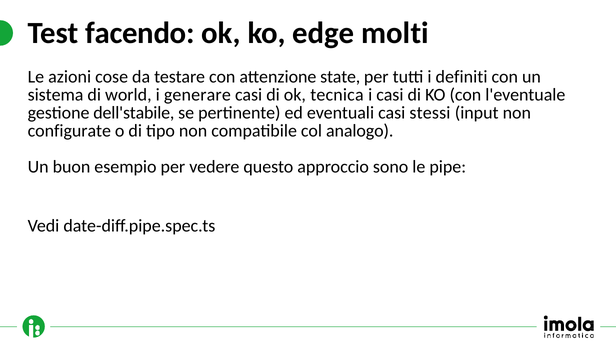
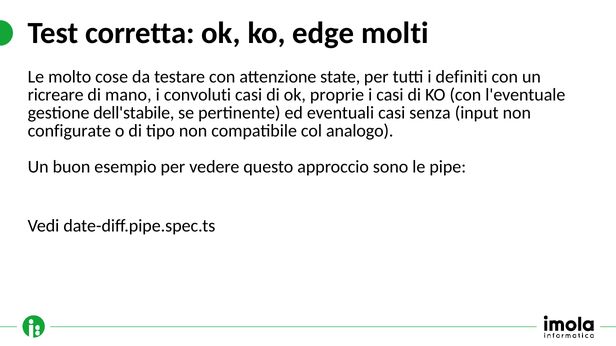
facendo: facendo -> corretta (140, 33)
azioni: azioni -> molto (70, 77)
sistema: sistema -> ricreare (56, 95)
world: world -> mano (128, 95)
generare: generare -> convoluti (197, 95)
tecnica: tecnica -> proprie (337, 95)
stessi: stessi -> senza (430, 113)
